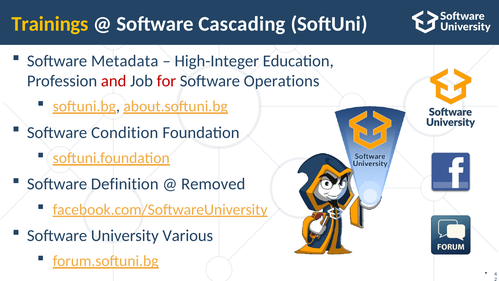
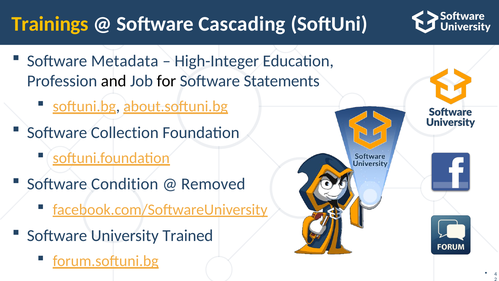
and colour: red -> black (114, 81)
for colour: red -> black (166, 81)
Operations: Operations -> Statements (282, 81)
Condition: Condition -> Collection (125, 132)
Definition: Definition -> Condition (125, 184)
Various: Various -> Trained (188, 235)
